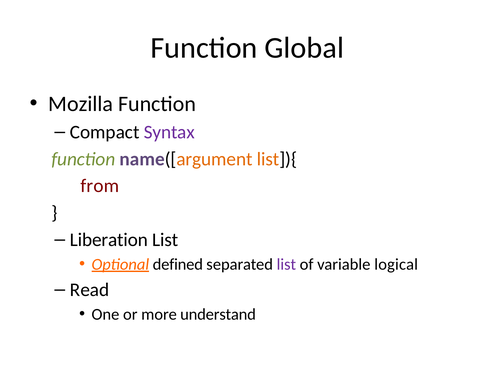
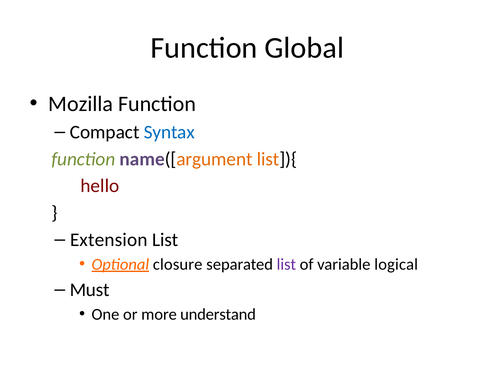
Syntax colour: purple -> blue (169, 132)
from: from -> hello (100, 186)
Liberation: Liberation -> Extension (109, 240)
defined: defined -> closure (178, 264)
Read: Read -> Must (90, 290)
